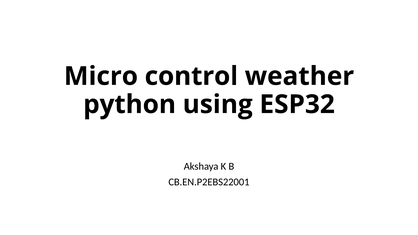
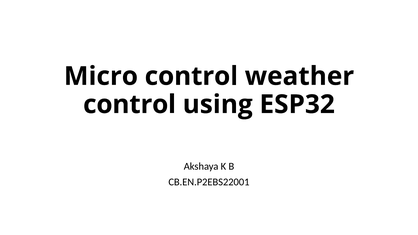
python: python -> control (130, 104)
